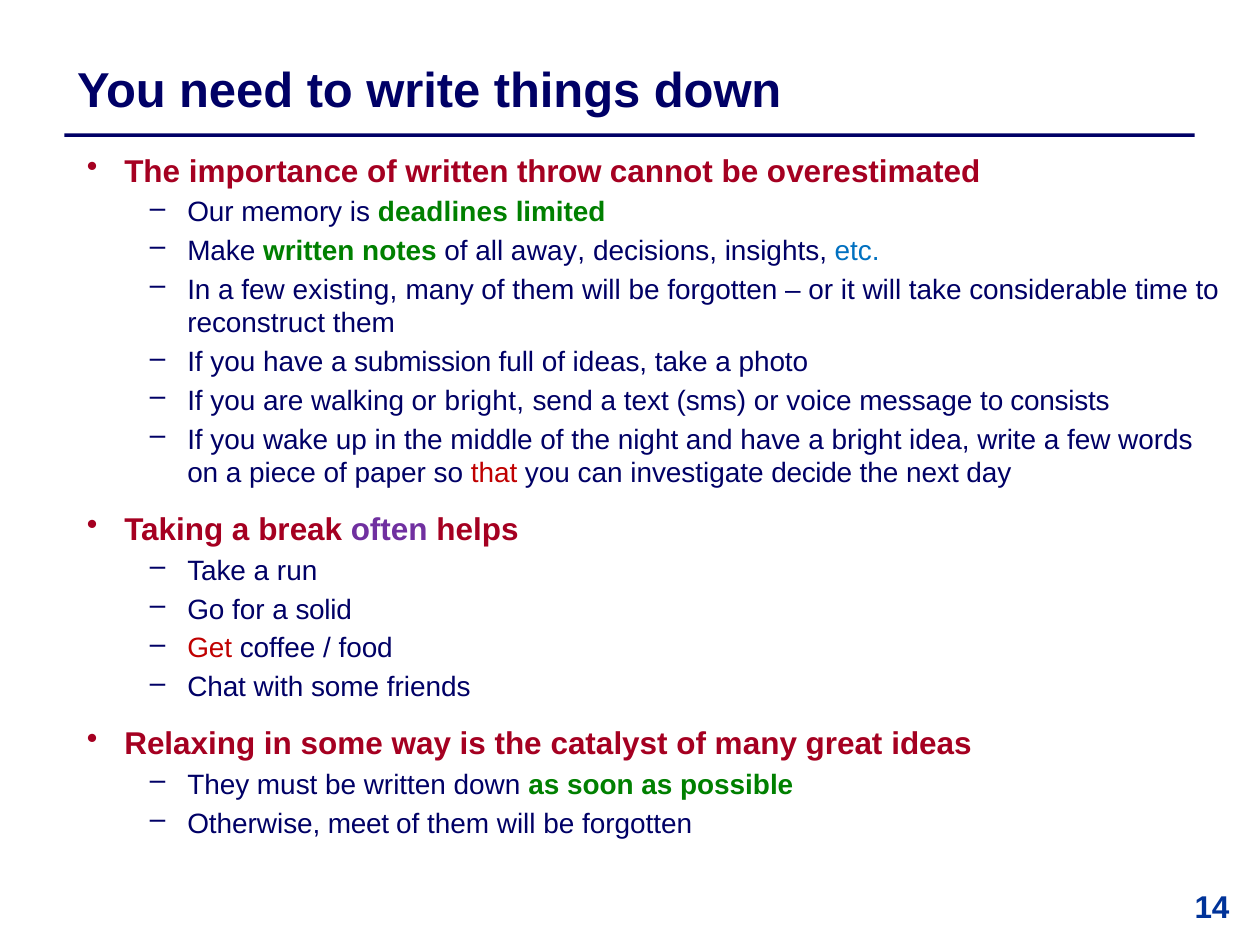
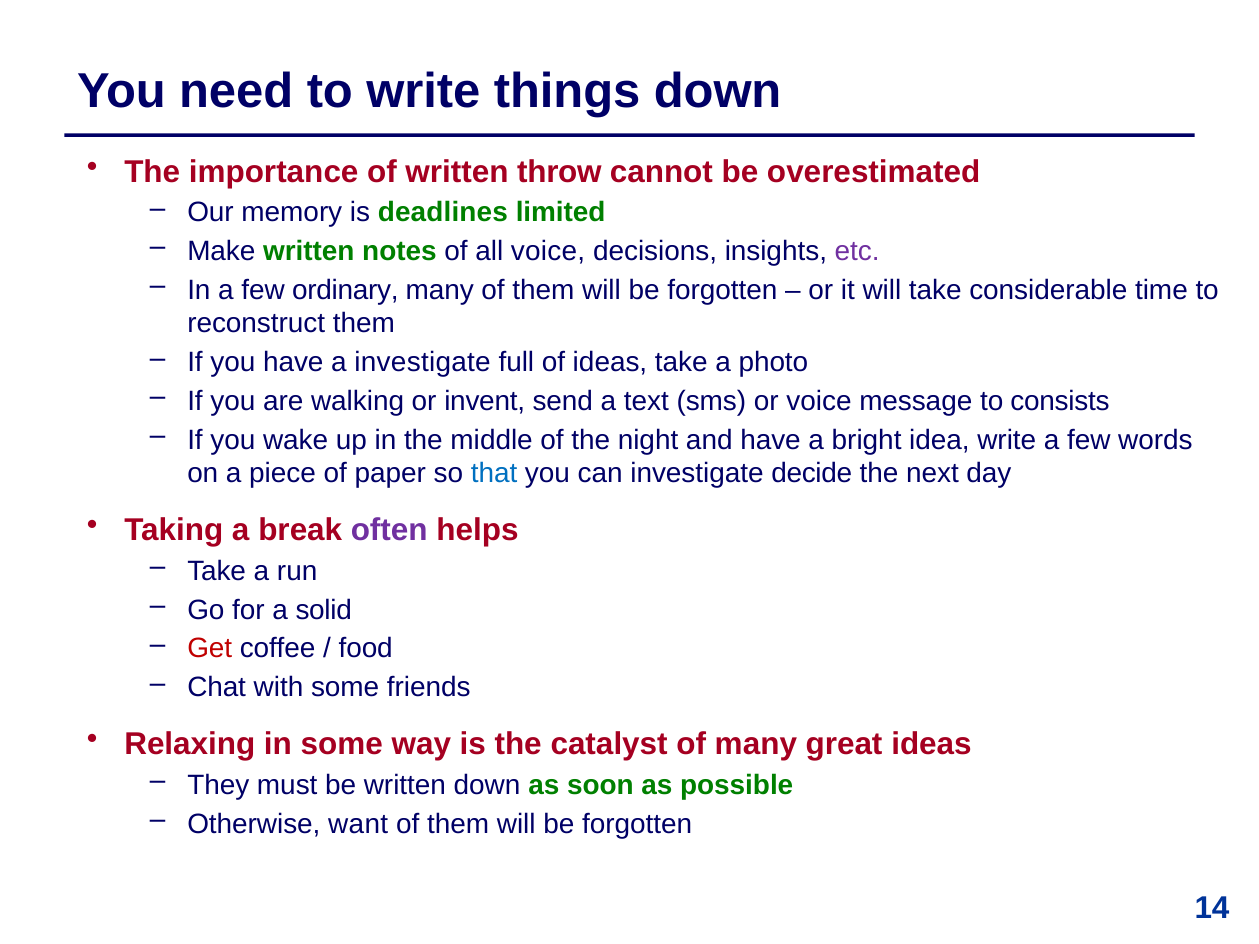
all away: away -> voice (548, 251)
etc colour: blue -> purple (857, 251)
existing: existing -> ordinary (345, 290)
a submission: submission -> investigate (423, 363)
or bright: bright -> invent (485, 401)
that colour: red -> blue (494, 474)
meet: meet -> want (358, 824)
